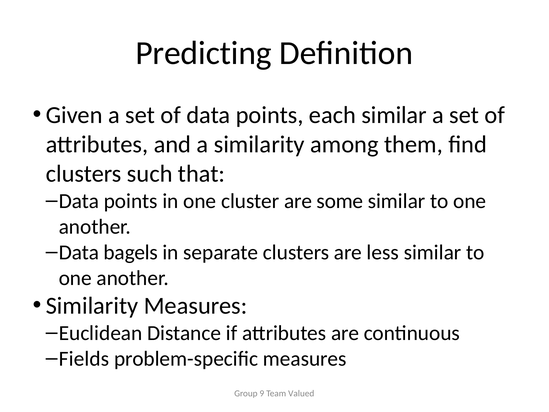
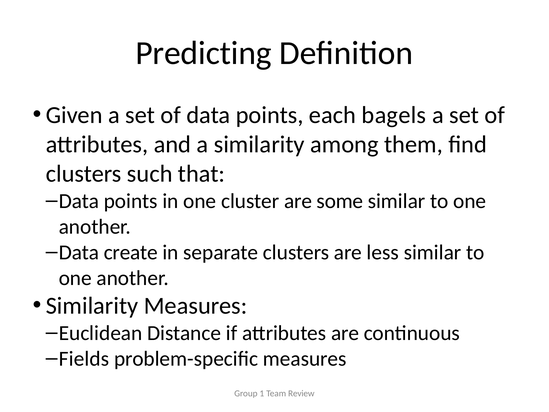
each similar: similar -> bagels (394, 115)
bagels: bagels -> create (131, 252)
9: 9 -> 1 (262, 393)
Valued: Valued -> Review (301, 393)
